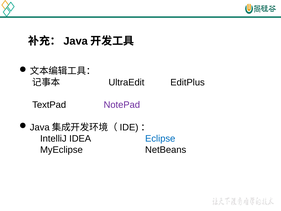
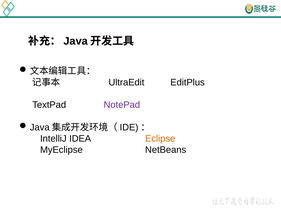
Eclipse colour: blue -> orange (160, 138)
